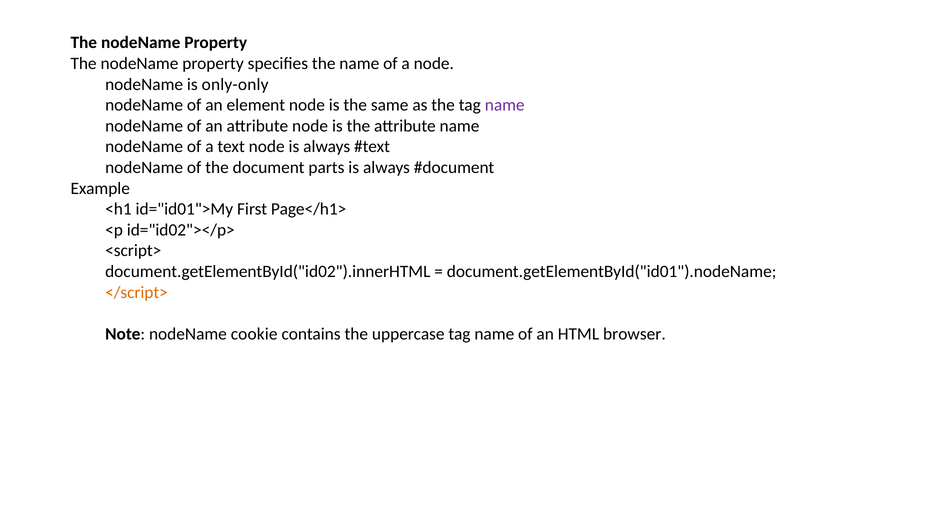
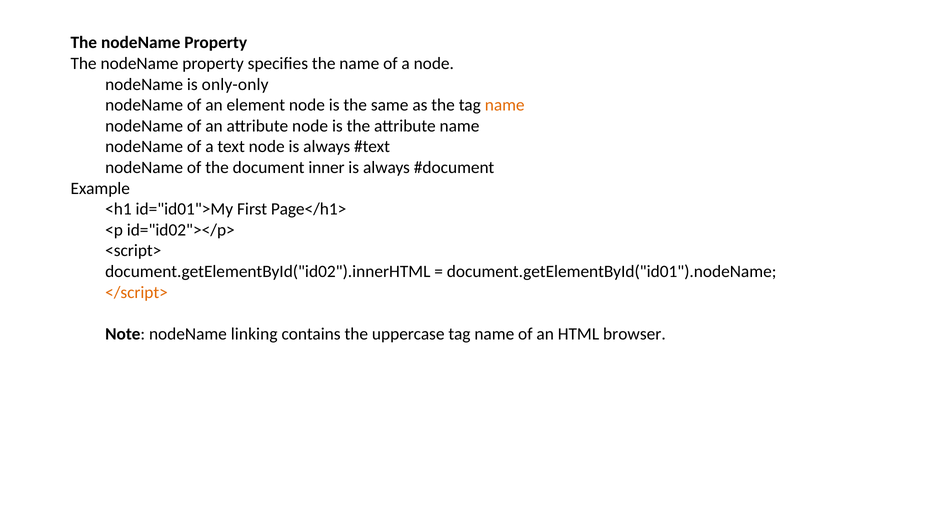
name colour: purple -> orange (505, 105)
parts: parts -> inner (327, 168)
cookie: cookie -> linking (254, 334)
